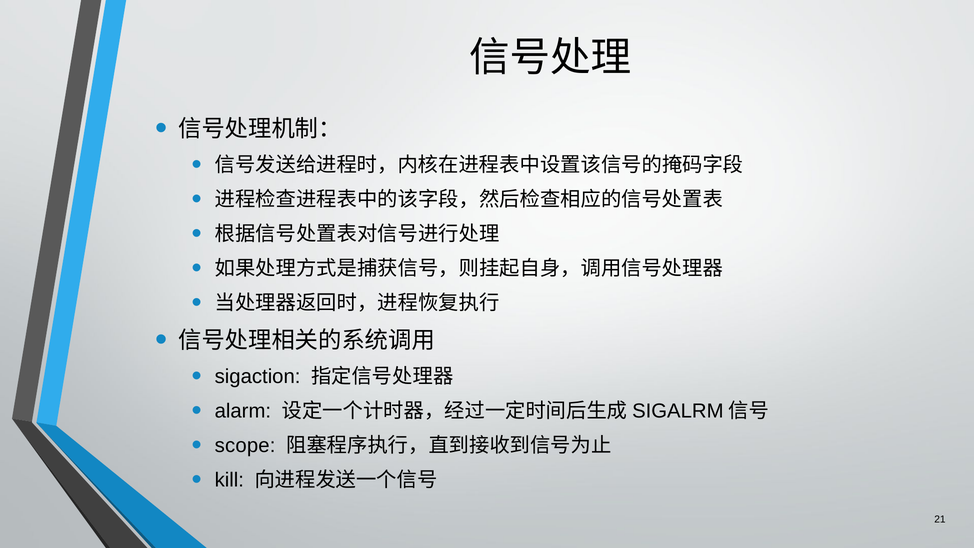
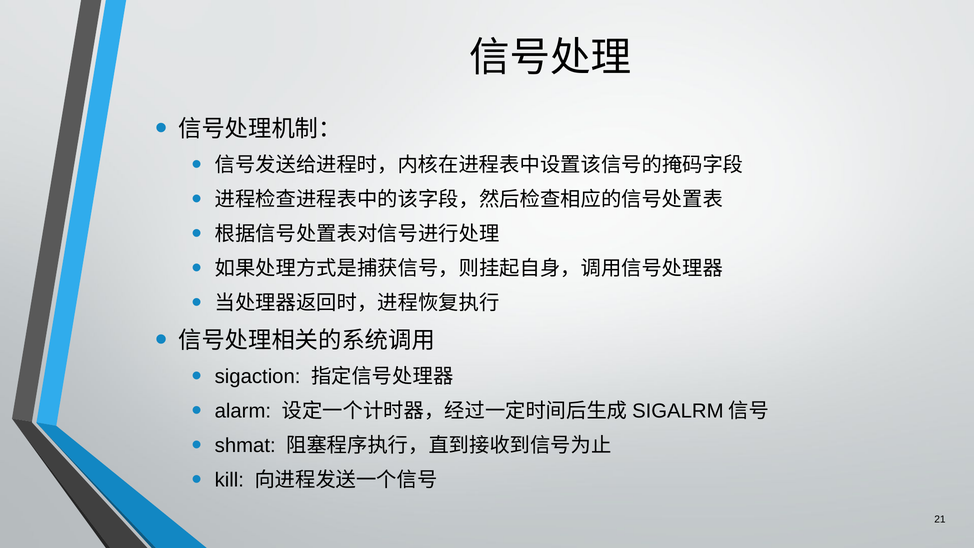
scope: scope -> shmat (245, 446)
